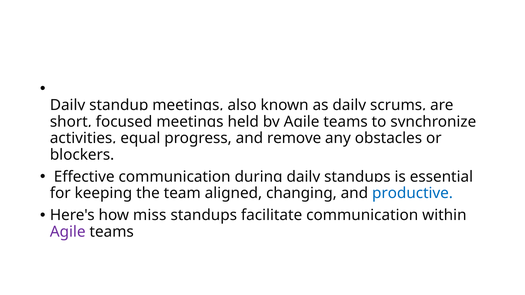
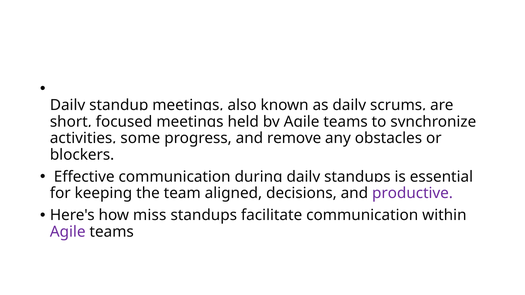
equal: equal -> some (140, 138)
changing: changing -> decisions (301, 193)
productive colour: blue -> purple (413, 193)
